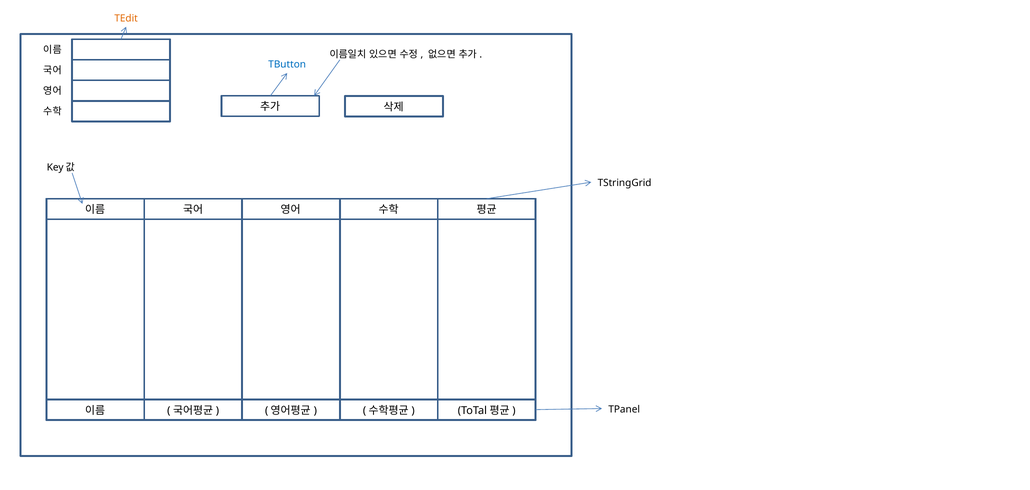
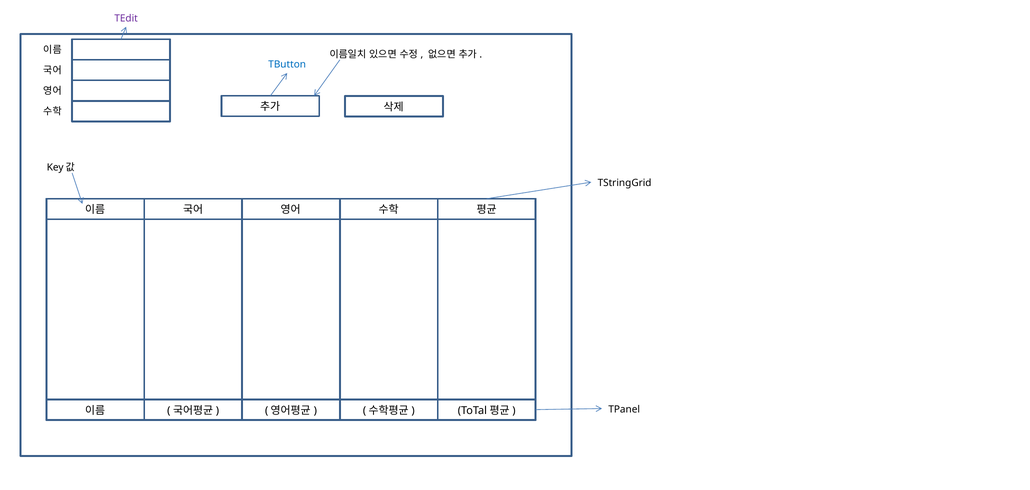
TEdit colour: orange -> purple (126, 18)
